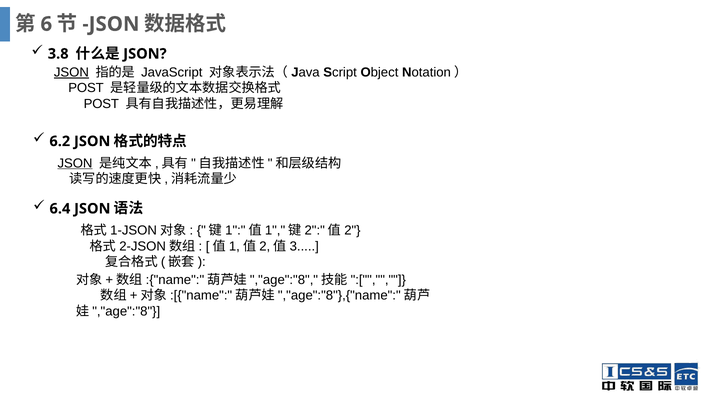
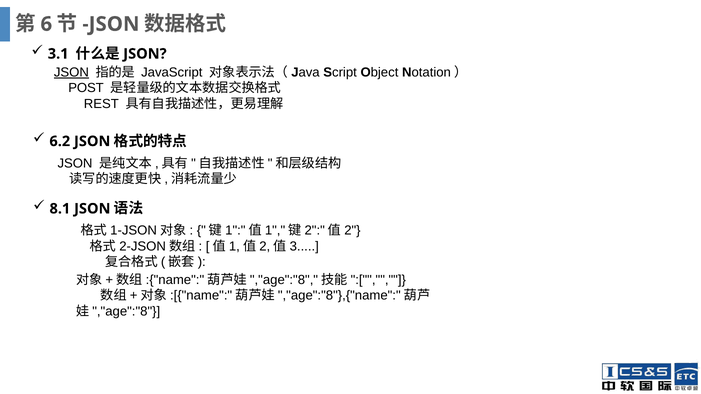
3.8: 3.8 -> 3.1 (58, 54)
POST: POST -> REST (101, 104)
JSON underline: present -> none (75, 163)
6.4: 6.4 -> 8.1 (60, 209)
